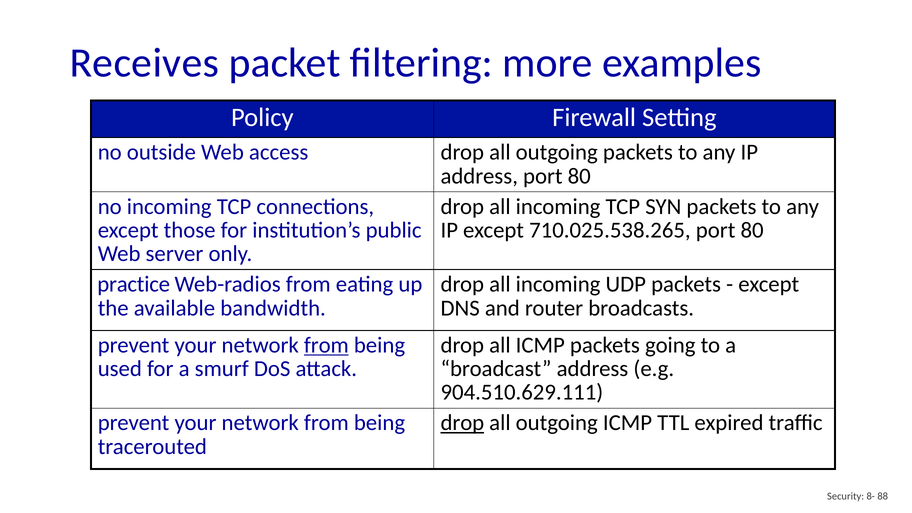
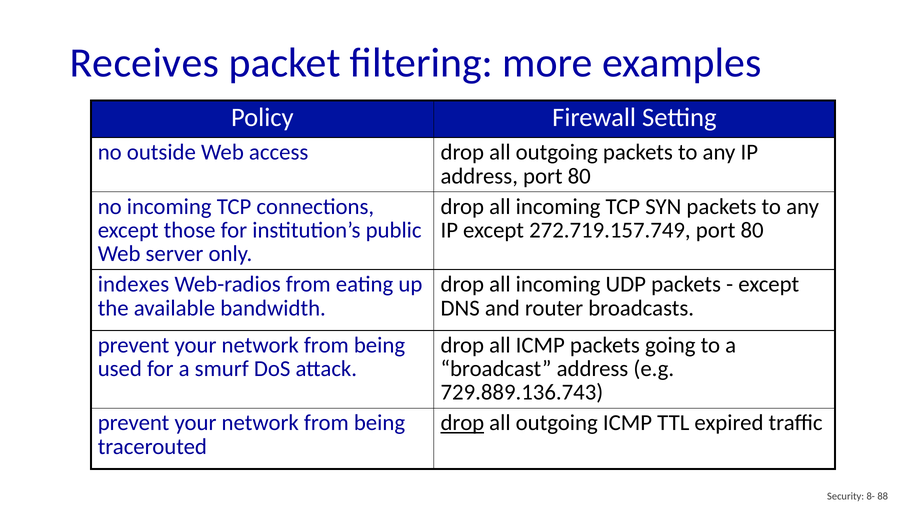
710.025.538.265: 710.025.538.265 -> 272.719.157.749 (610, 230)
practice: practice -> indexes (133, 284)
from underline: present -> none (326, 345)
904.510.629.111: 904.510.629.111 -> 729.889.136.743 (522, 392)
